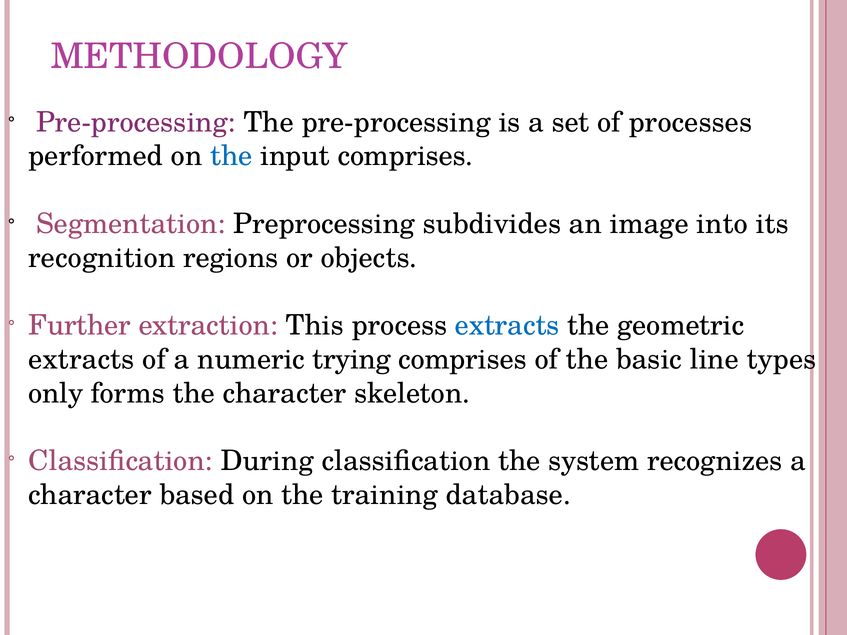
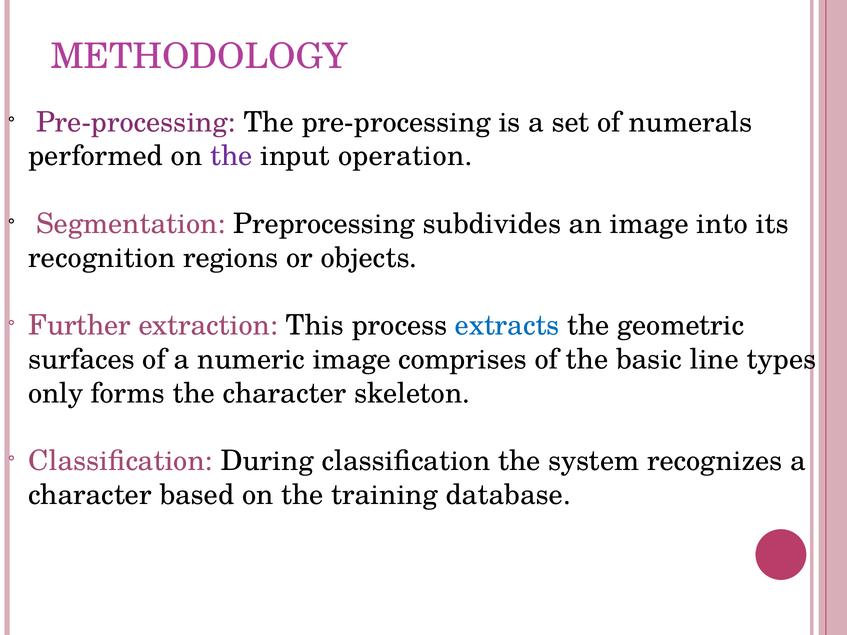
processes: processes -> numerals (691, 122)
the colour: blue -> purple (231, 156)
input comprises: comprises -> operation (405, 156)
extracts: extracts -> surfaces (82, 359)
numeric trying: trying -> image (352, 359)
